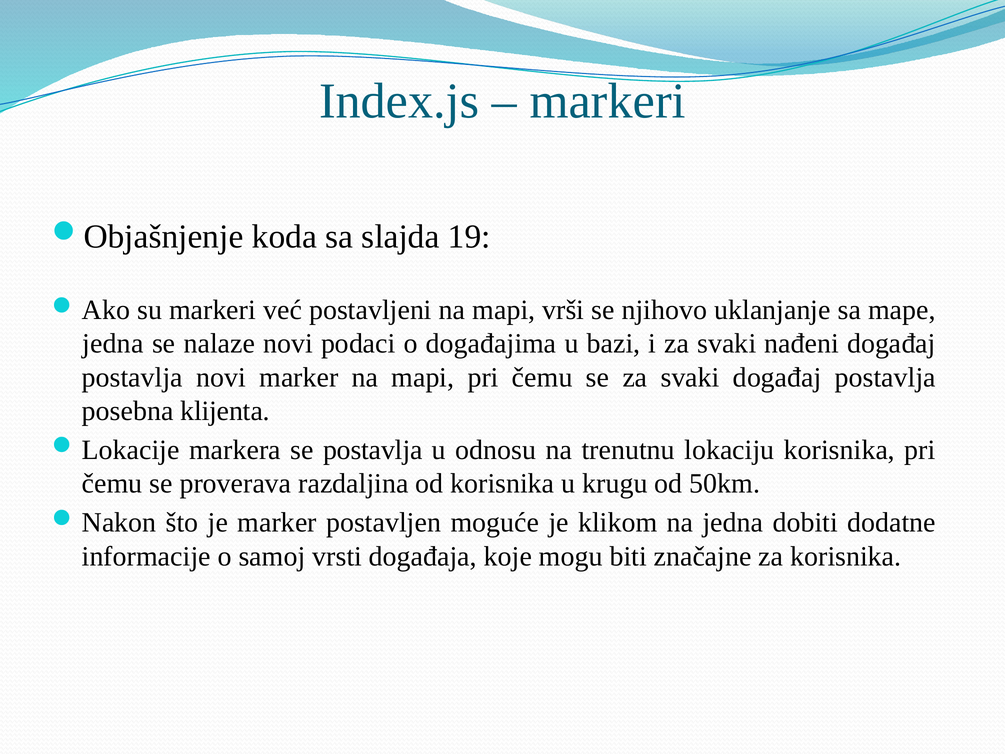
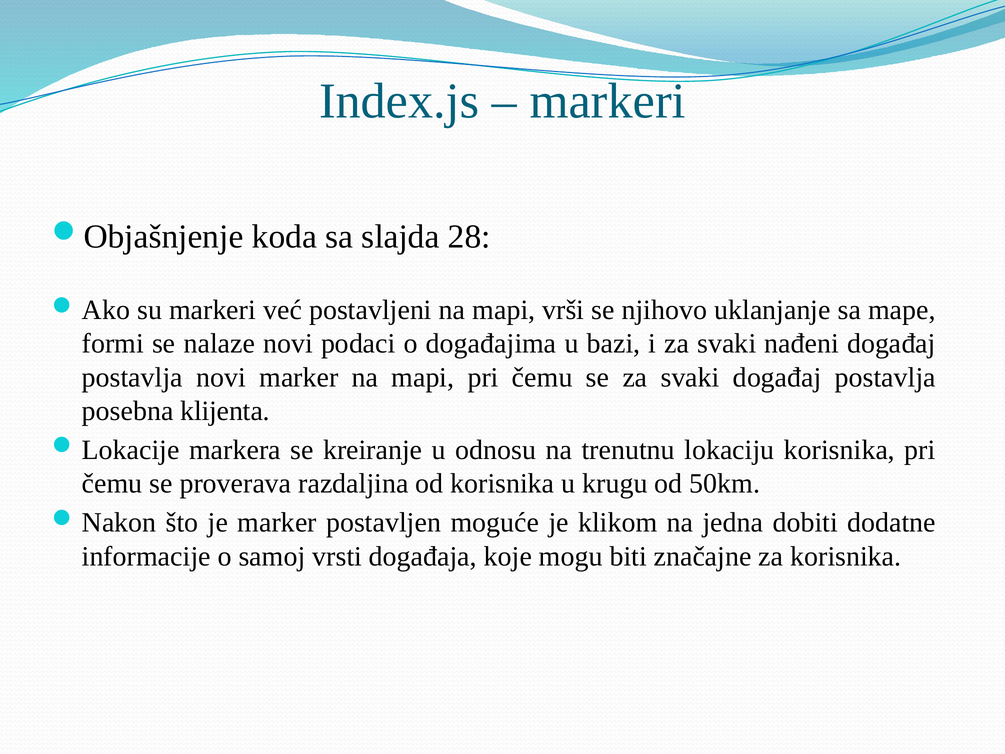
19: 19 -> 28 (469, 237)
jedna: jedna -> formi (113, 344)
se postavlja: postavlja -> kreiranje (373, 450)
